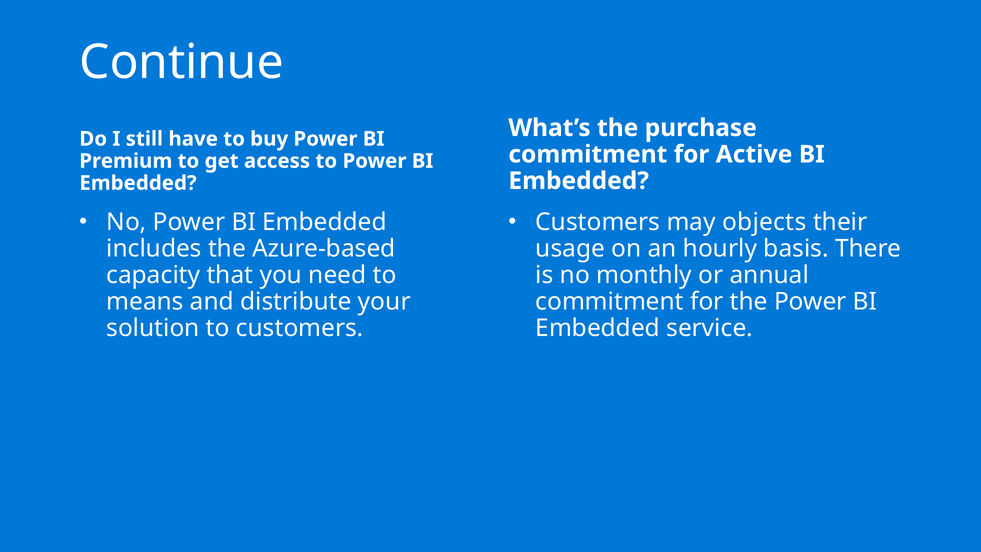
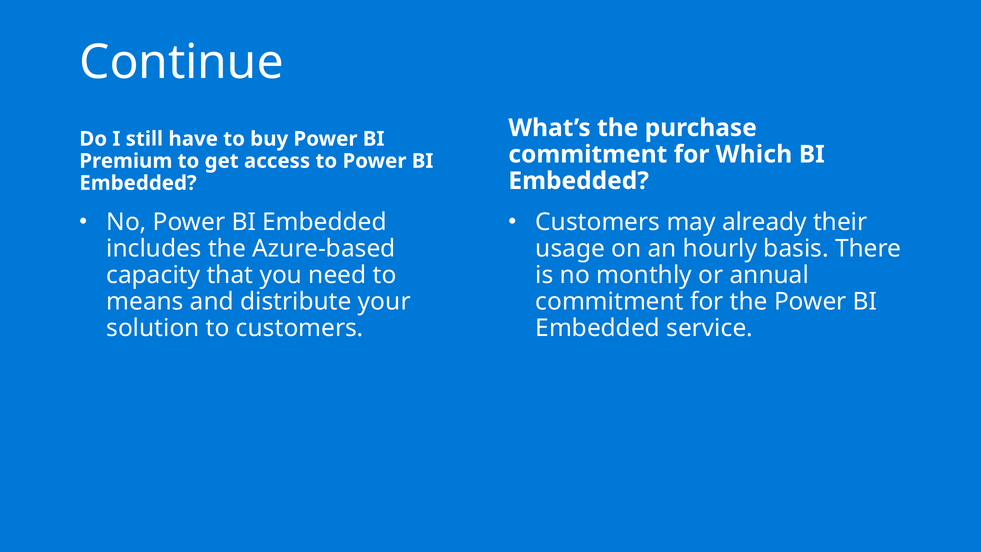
Active: Active -> Which (754, 154)
objects: objects -> already (764, 222)
